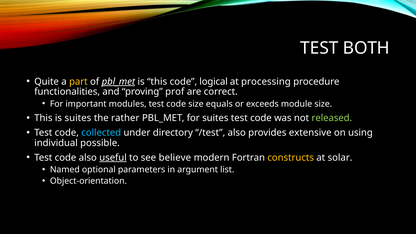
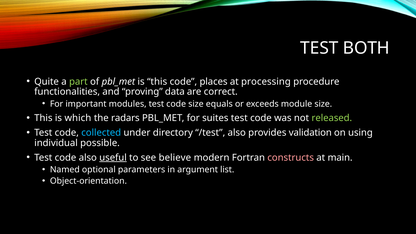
part colour: yellow -> light green (78, 82)
pbl_met underline: present -> none (118, 82)
logical: logical -> places (214, 82)
prof: prof -> data (175, 92)
is suites: suites -> which (78, 118)
rather: rather -> radars (125, 118)
extensive: extensive -> validation (310, 133)
constructs colour: yellow -> pink (291, 158)
solar: solar -> main (340, 158)
